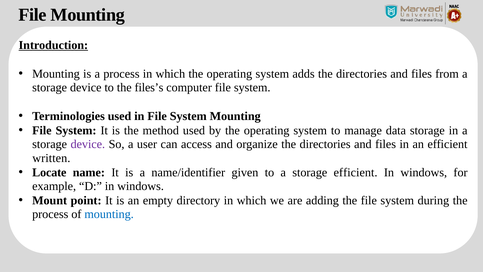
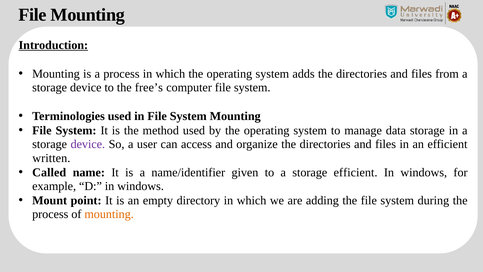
files’s: files’s -> free’s (149, 87)
Locate: Locate -> Called (49, 172)
mounting colour: blue -> orange (109, 214)
